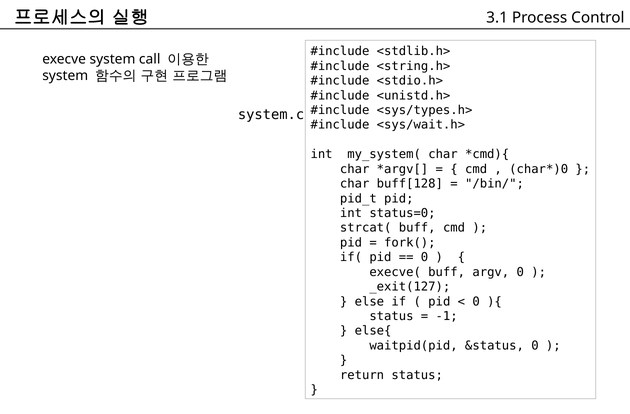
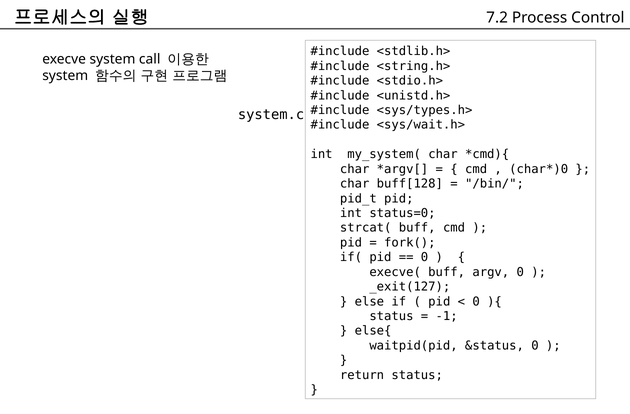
3.1: 3.1 -> 7.2 (497, 18)
